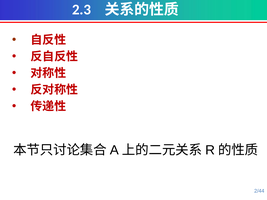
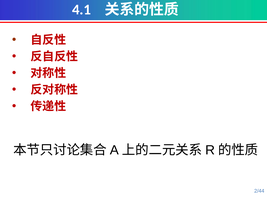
2.3: 2.3 -> 4.1 (82, 10)
